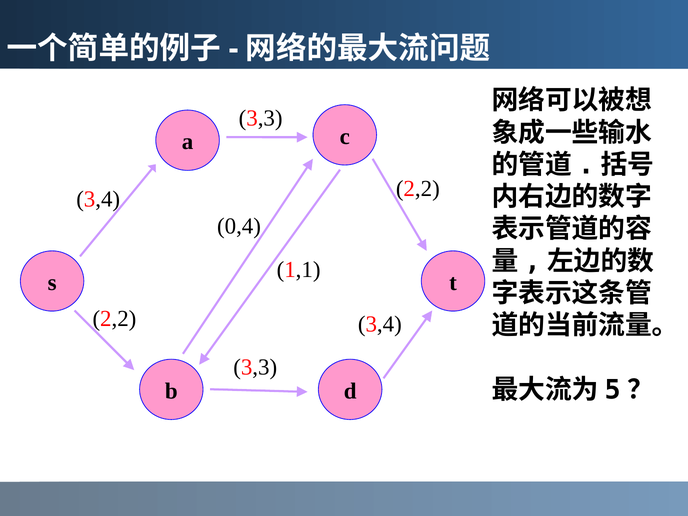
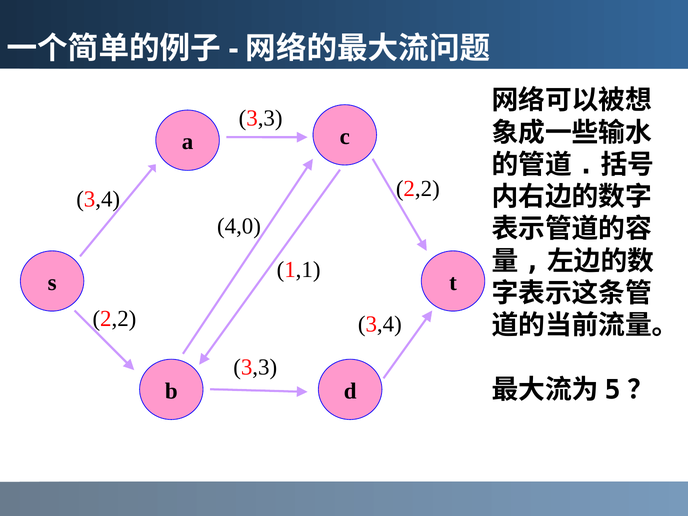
0,4: 0,4 -> 4,0 (239, 226)
